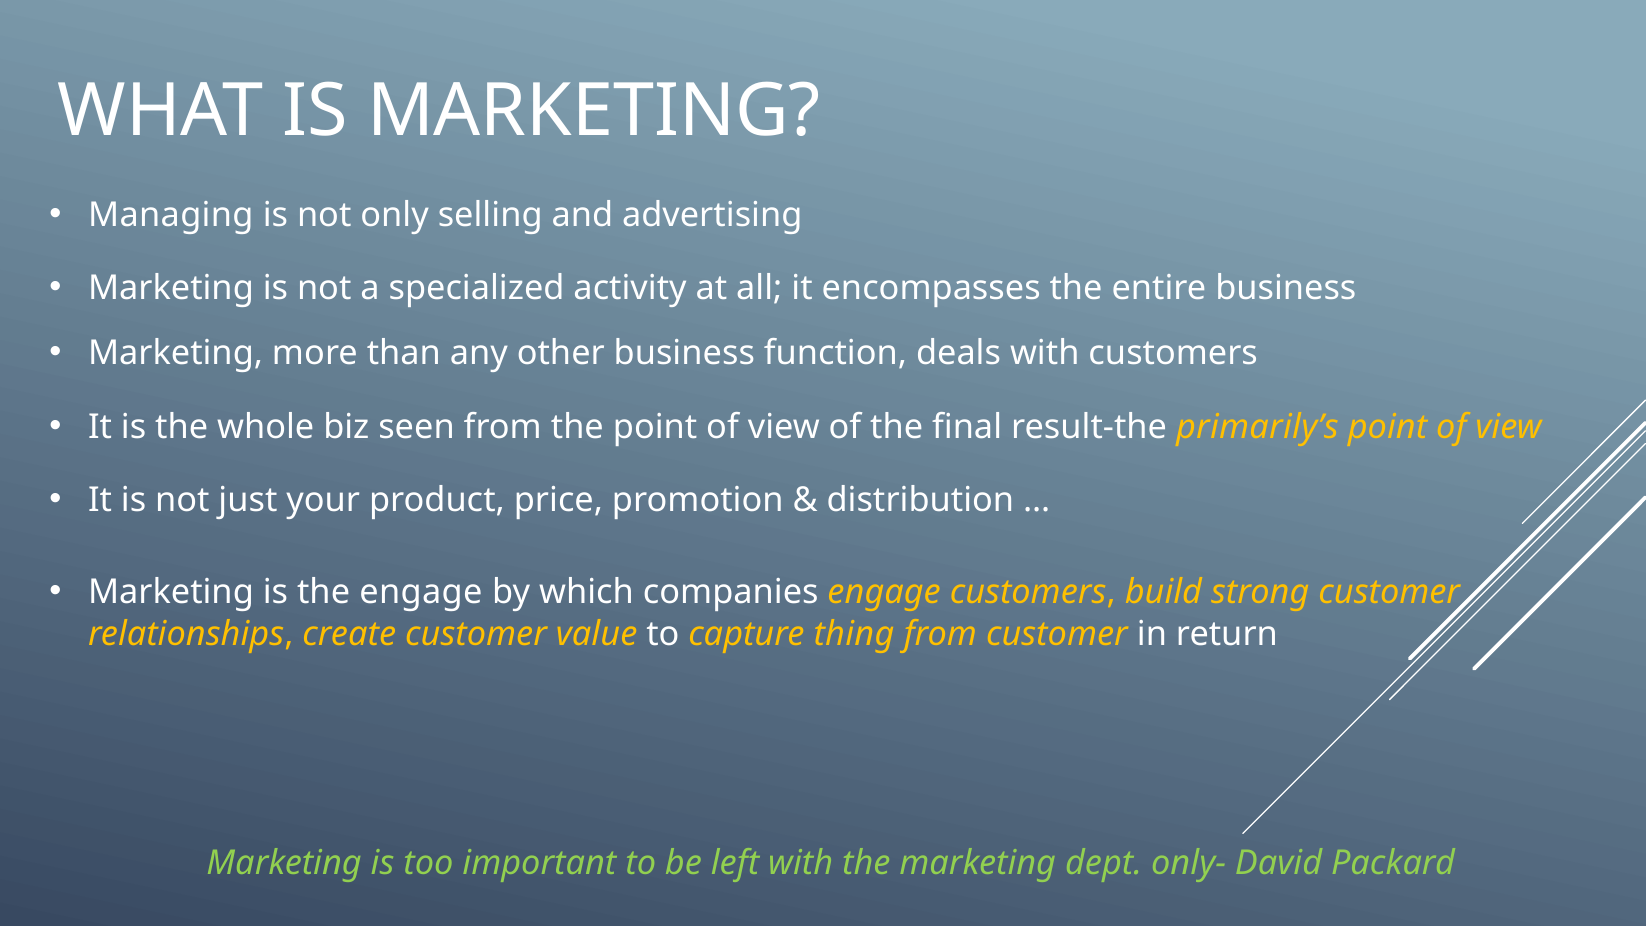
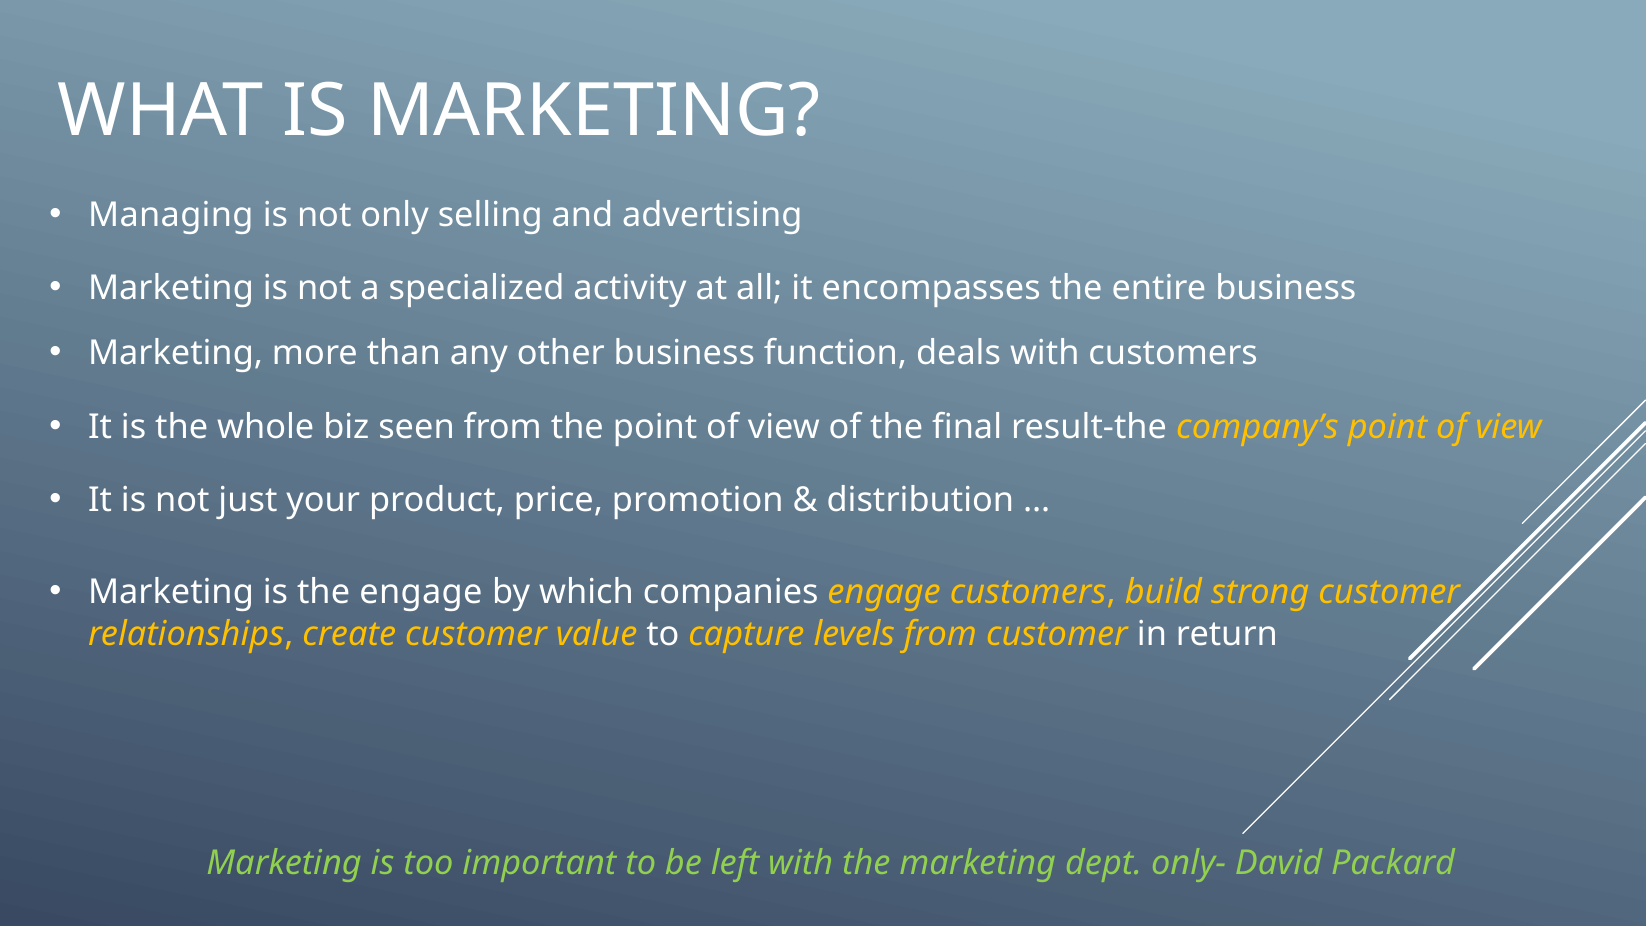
primarily’s: primarily’s -> company’s (1257, 427)
thing: thing -> levels (854, 634)
